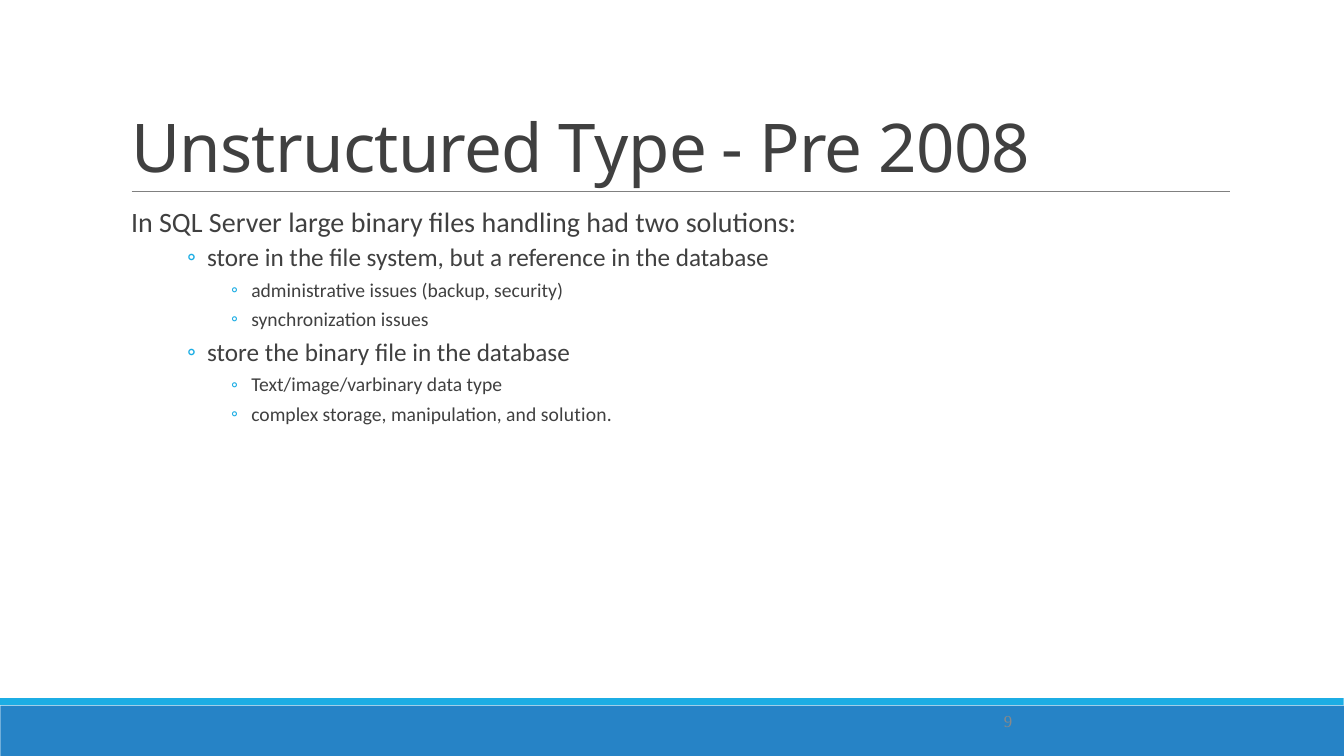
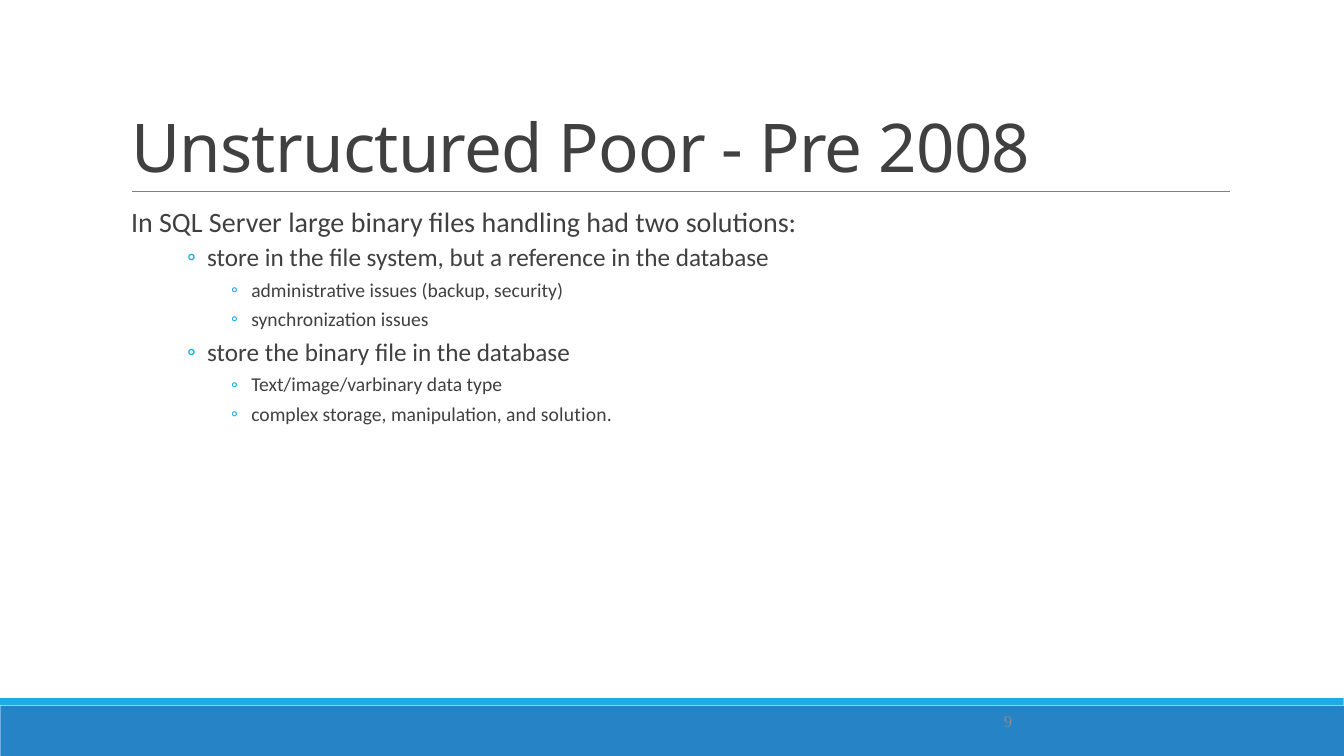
Unstructured Type: Type -> Poor (633, 151)
